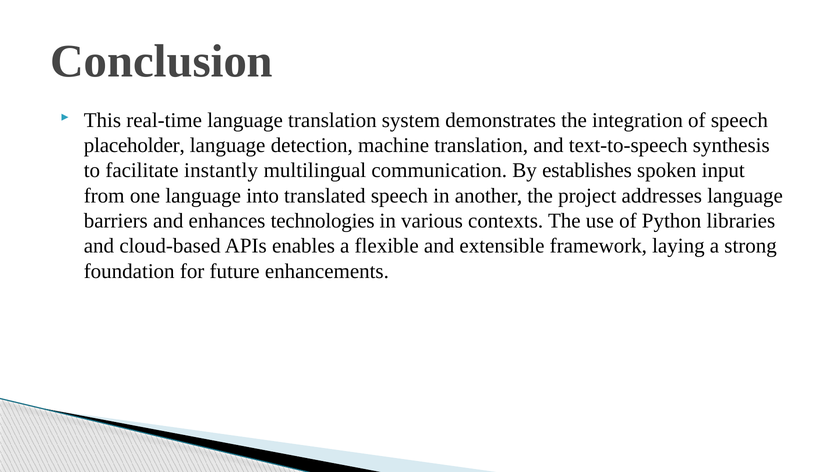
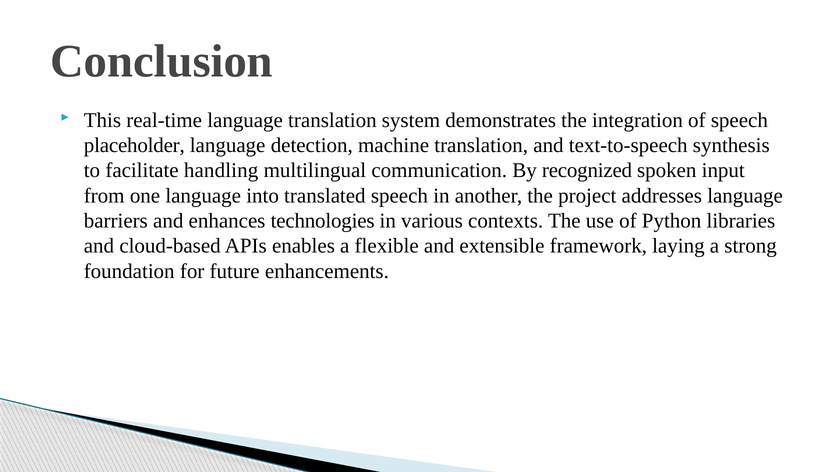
instantly: instantly -> handling (221, 171)
establishes: establishes -> recognized (587, 171)
